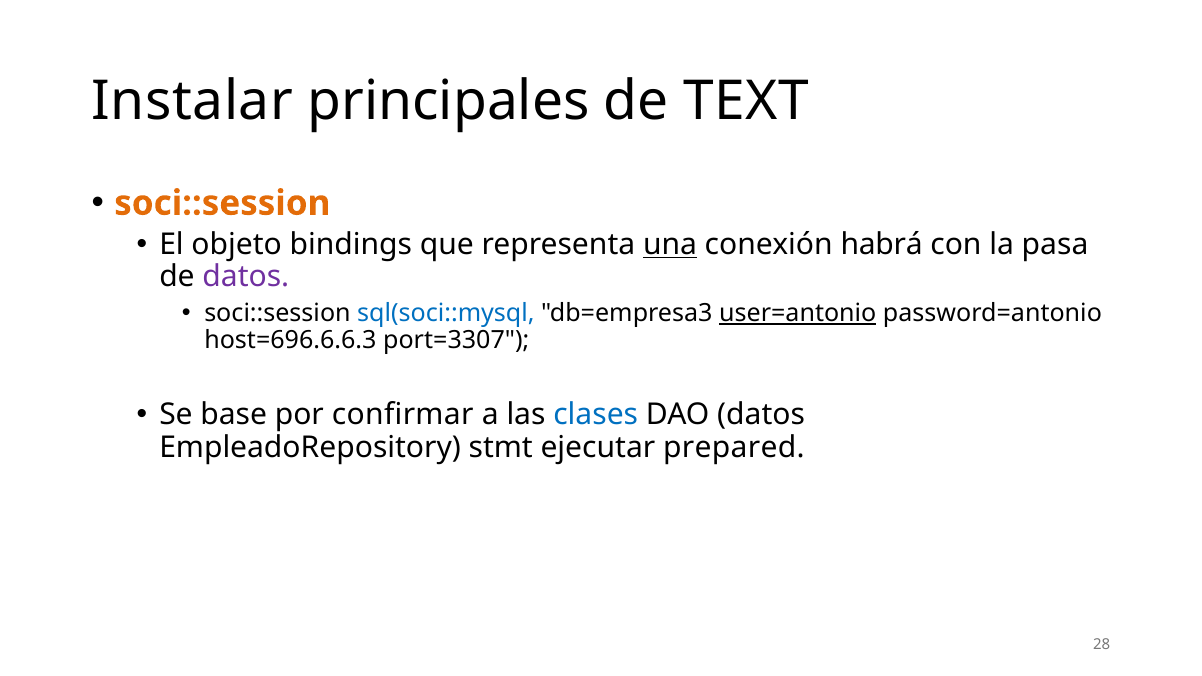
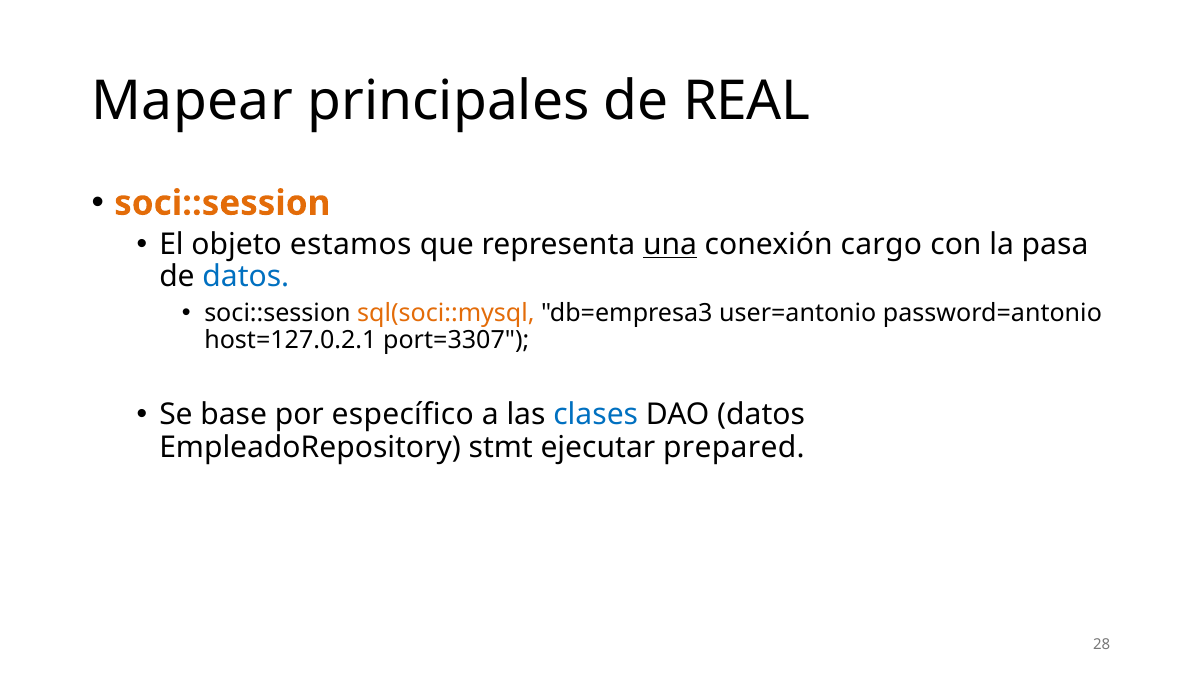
Instalar: Instalar -> Mapear (192, 101)
TEXT: TEXT -> REAL (747, 101)
bindings: bindings -> estamos (351, 245)
habrá: habrá -> cargo (881, 245)
datos colour: purple -> blue (246, 277)
sql(soci::mysql colour: blue -> orange (446, 313)
user=antonio underline: present -> none (798, 313)
host=696.6.6.3: host=696.6.6.3 -> host=127.0.2.1 (290, 340)
confirmar: confirmar -> específico (403, 415)
